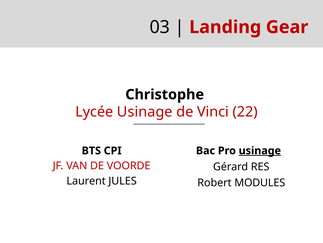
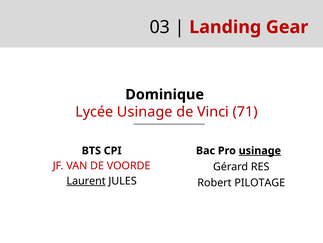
Christophe: Christophe -> Dominique (165, 94)
22: 22 -> 71 (245, 112)
Laurent underline: none -> present (86, 180)
MODULES: MODULES -> PILOTAGE (260, 182)
